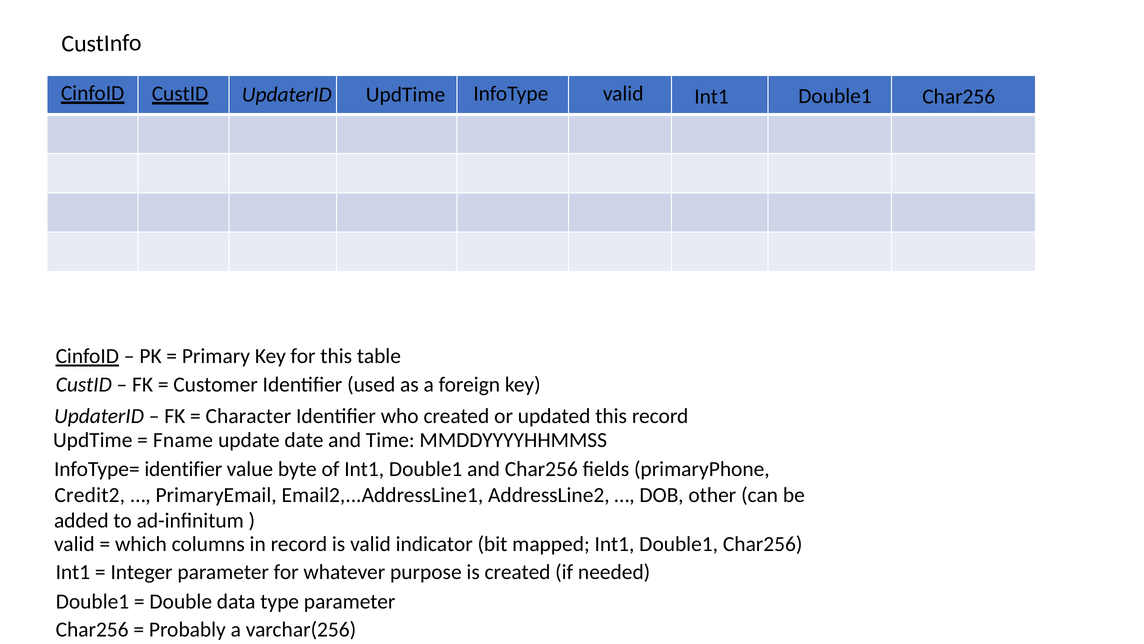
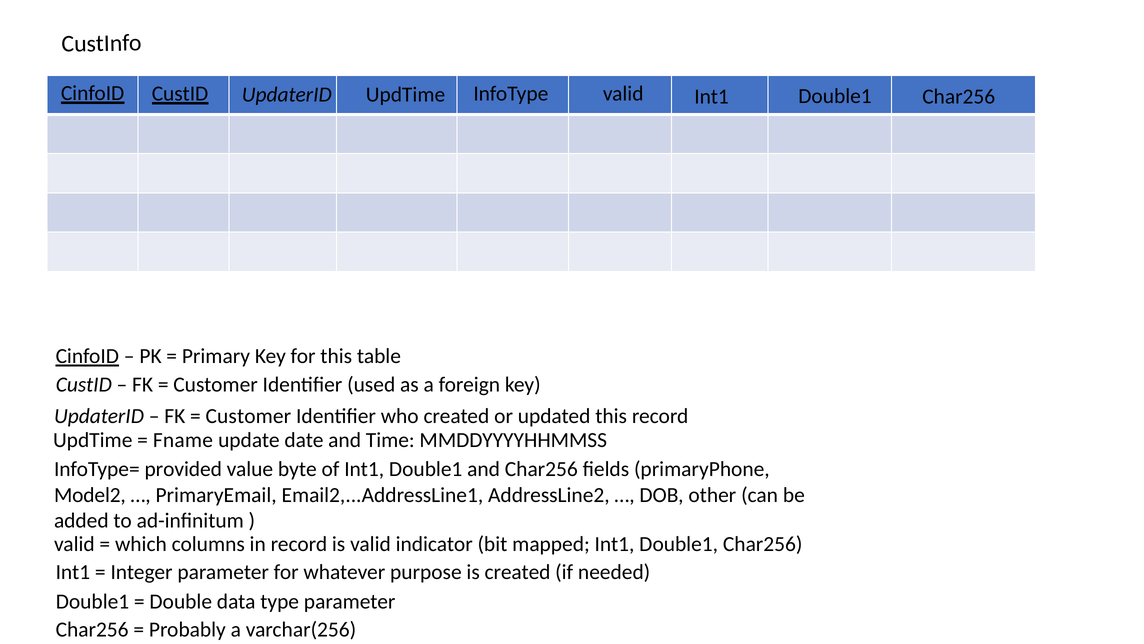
Character: Character -> Customer (248, 416)
InfoType= identifier: identifier -> provided (183, 469)
Credit2: Credit2 -> Model2 (90, 495)
